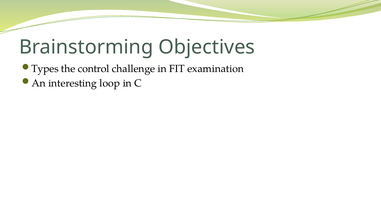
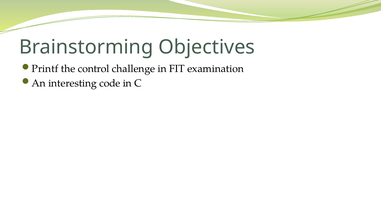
Types: Types -> Printf (45, 69)
loop: loop -> code (110, 83)
